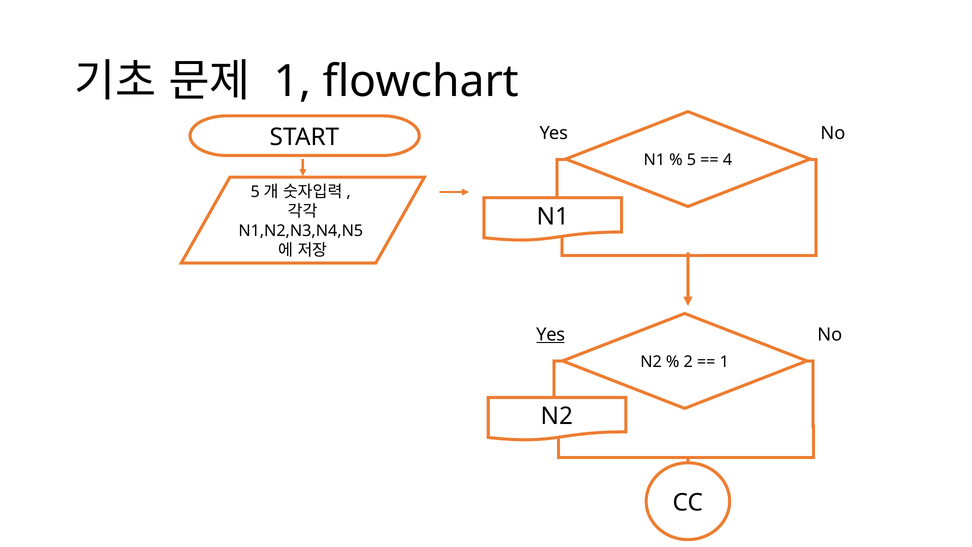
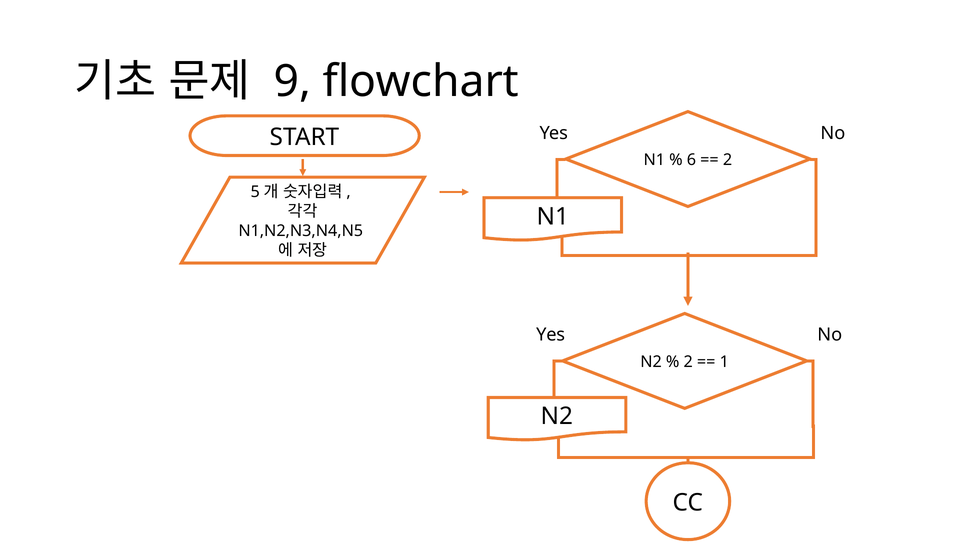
1: 1 -> 9 (293, 82)
5: 5 -> 6 (691, 160)
4: 4 -> 2 (728, 160)
Yes underline: present -> none (551, 335)
